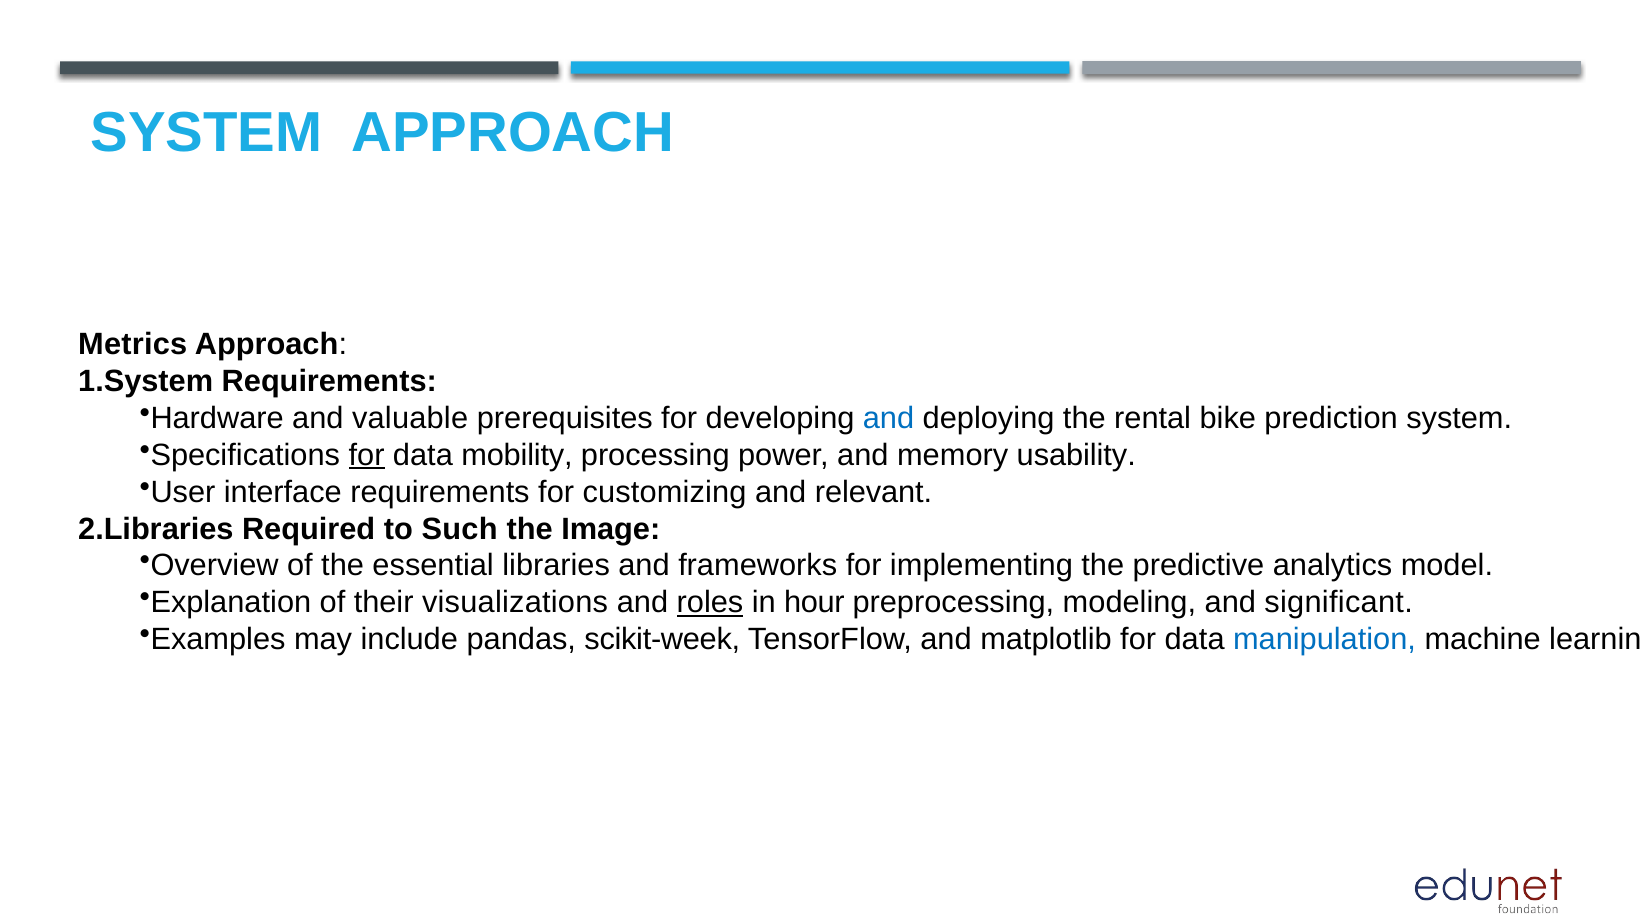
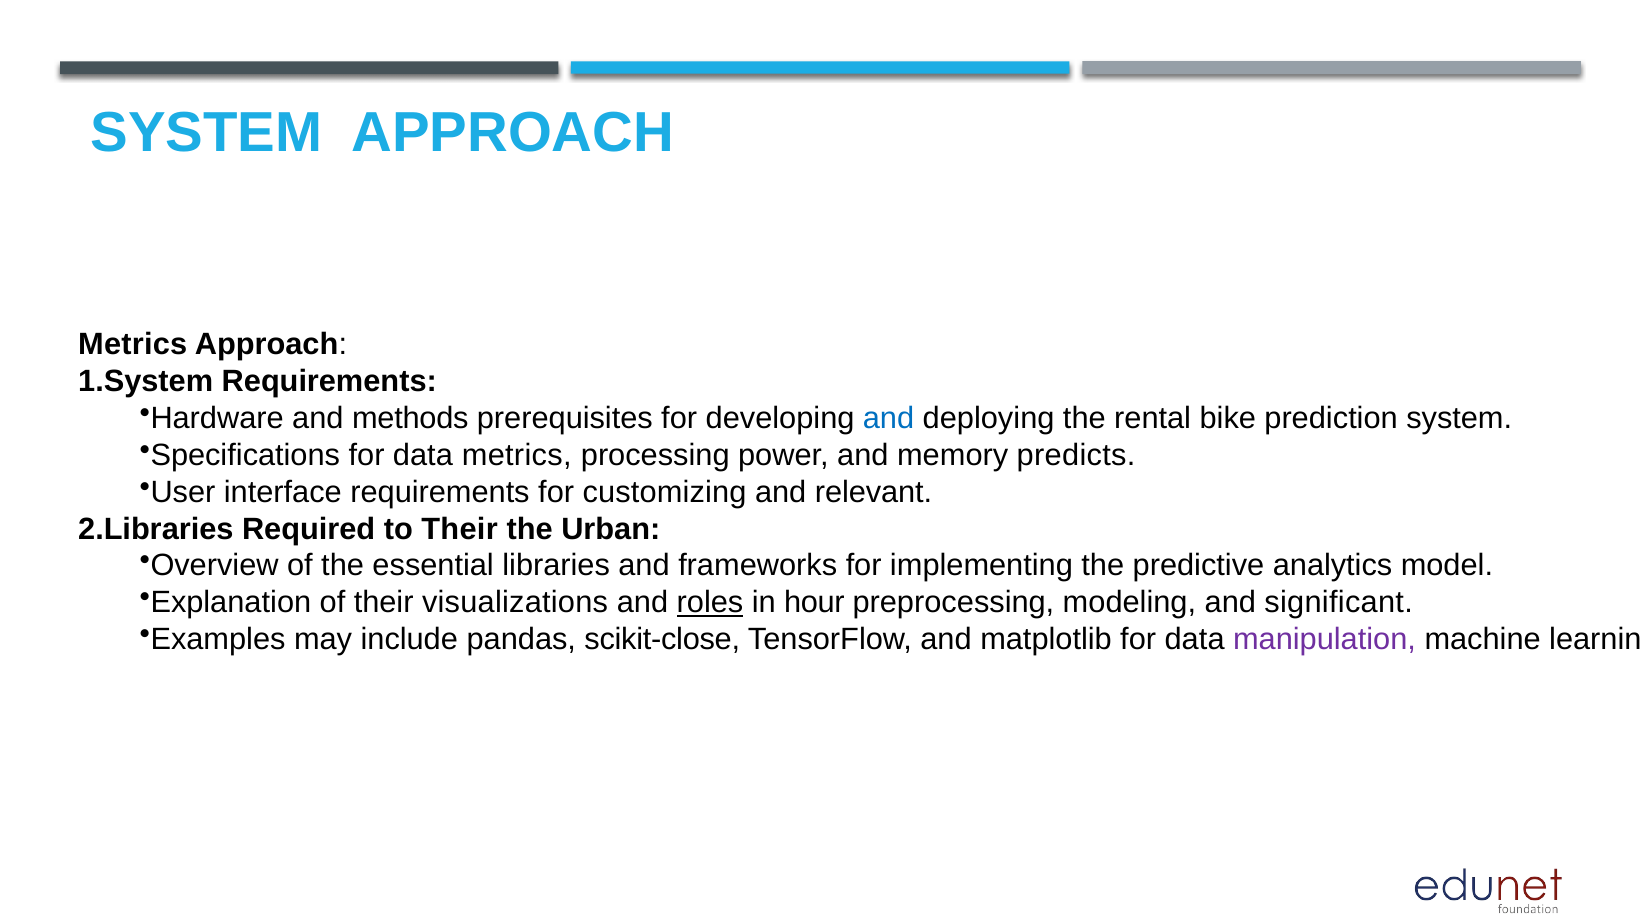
valuable: valuable -> methods (410, 418)
for underline: present -> none (367, 455)
data mobility: mobility -> metrics (517, 455)
usability: usability -> predicts (1076, 455)
to Such: Such -> Their (460, 529)
Image: Image -> Urban (611, 529)
scikit-week: scikit-week -> scikit-close (662, 640)
manipulation colour: blue -> purple (1324, 640)
